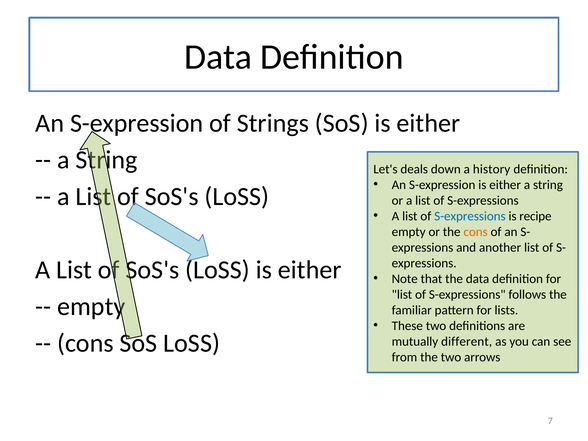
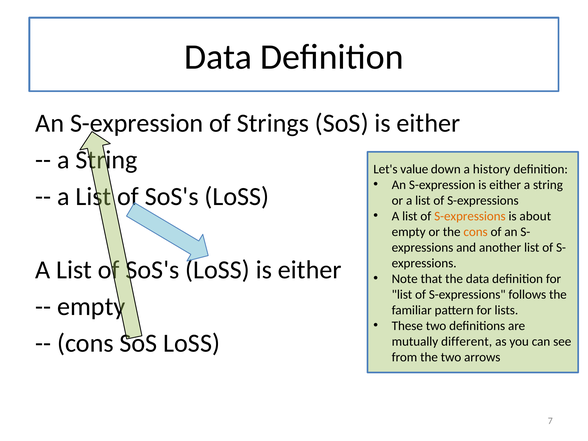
deals: deals -> value (414, 169)
S-expressions colour: blue -> orange (470, 216)
recipe: recipe -> about (535, 216)
